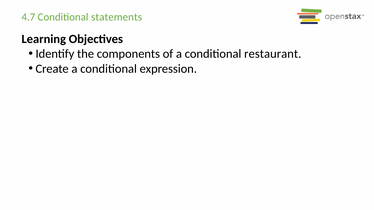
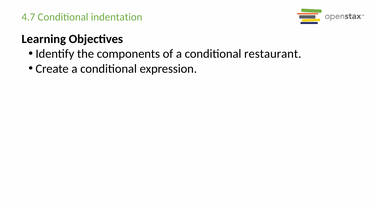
statements: statements -> indentation (117, 17)
